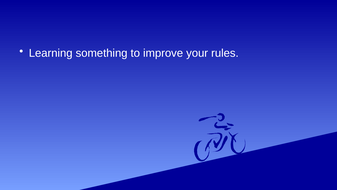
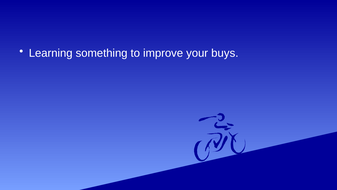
rules: rules -> buys (225, 53)
